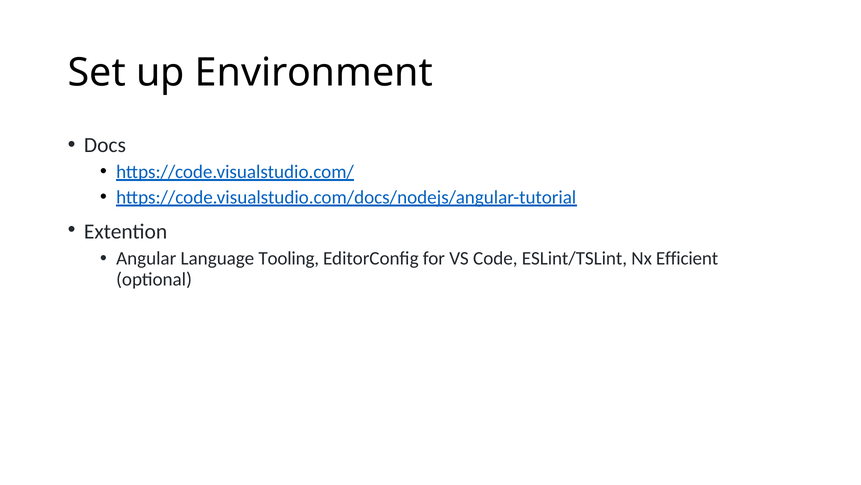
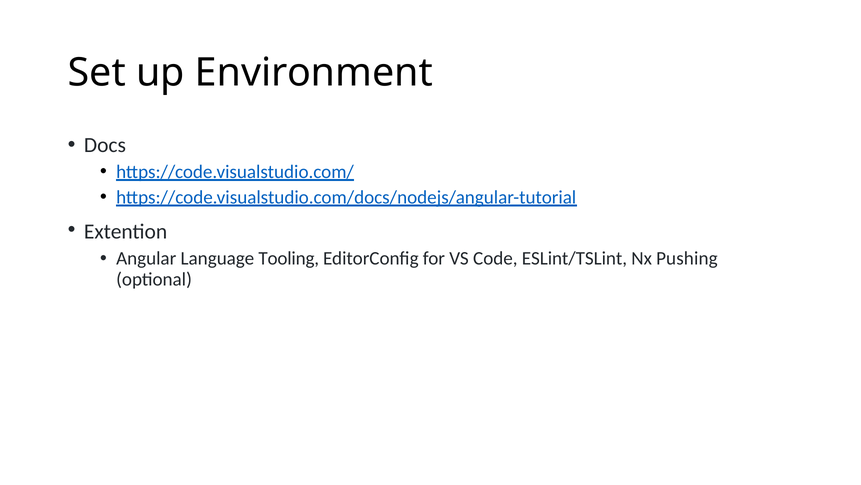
Efficient: Efficient -> Pushing (687, 258)
